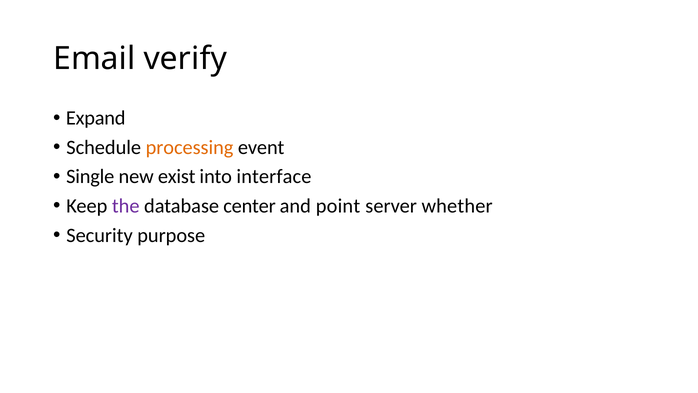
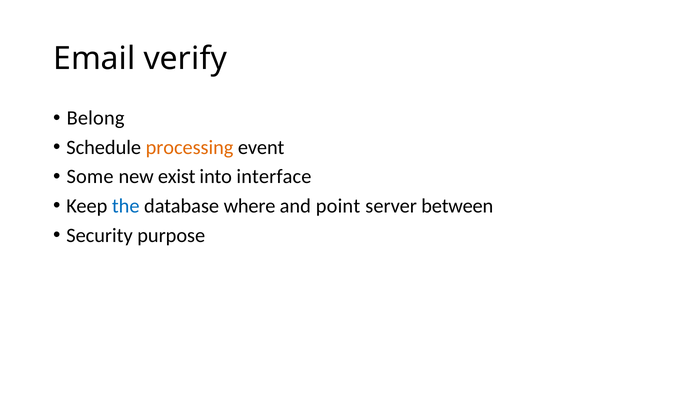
Expand: Expand -> Belong (96, 118)
Single: Single -> Some (90, 177)
the colour: purple -> blue (126, 206)
center: center -> where (250, 206)
whether: whether -> between (457, 206)
